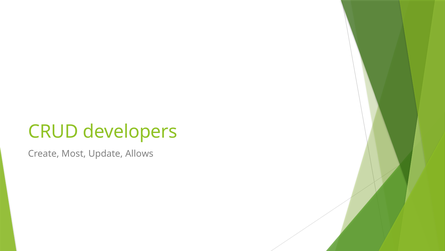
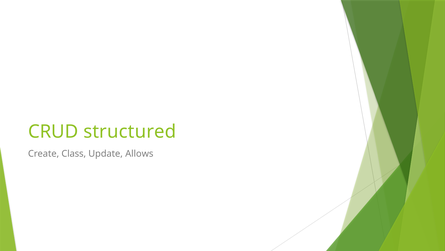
developers: developers -> structured (130, 131)
Most: Most -> Class (74, 153)
